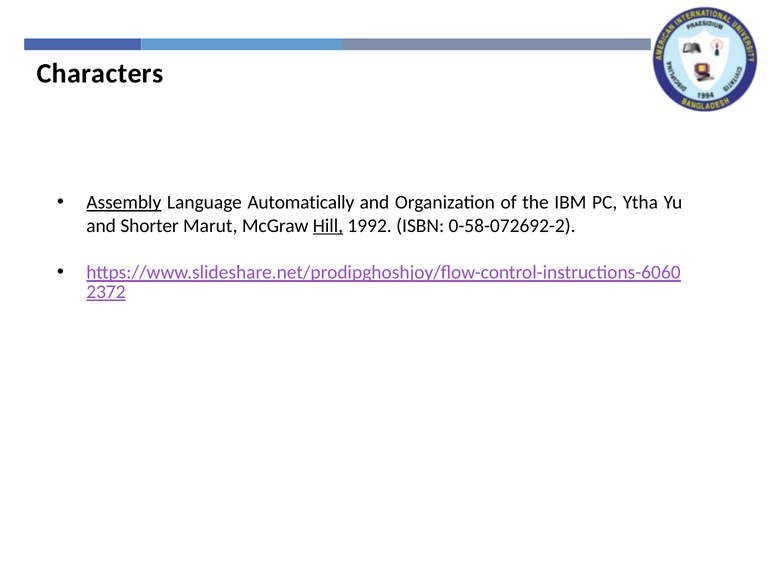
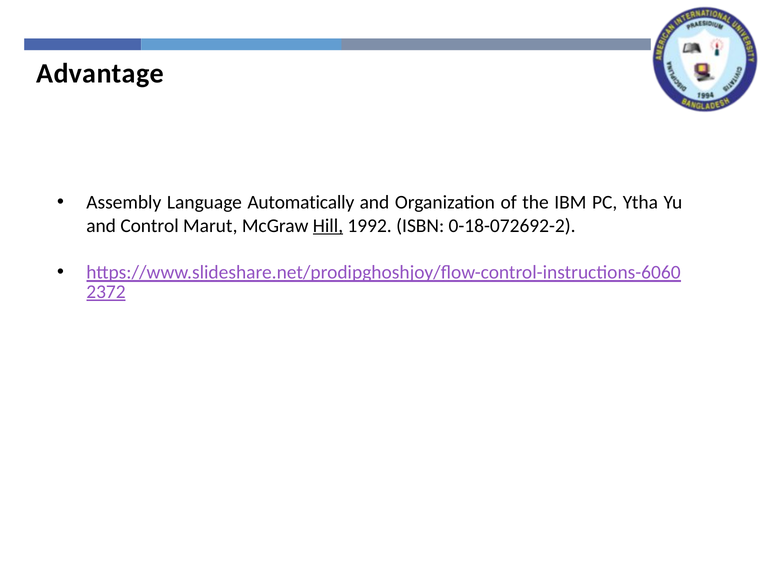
Characters: Characters -> Advantage (100, 73)
Assembly underline: present -> none (124, 203)
Shorter: Shorter -> Control (150, 226)
0-58-072692-2: 0-58-072692-2 -> 0-18-072692-2 (512, 226)
